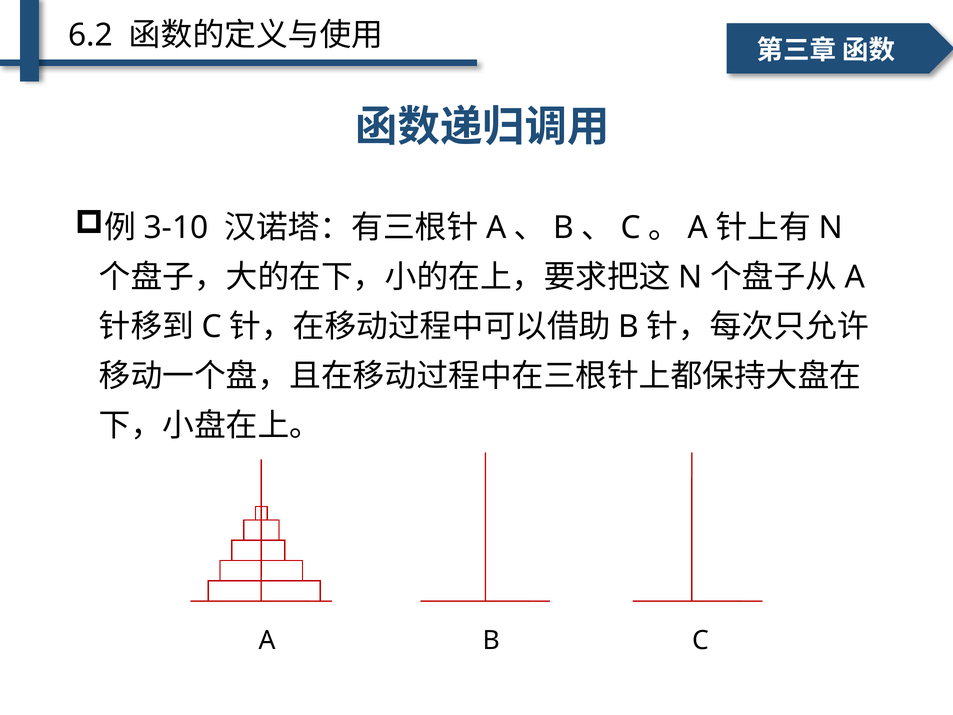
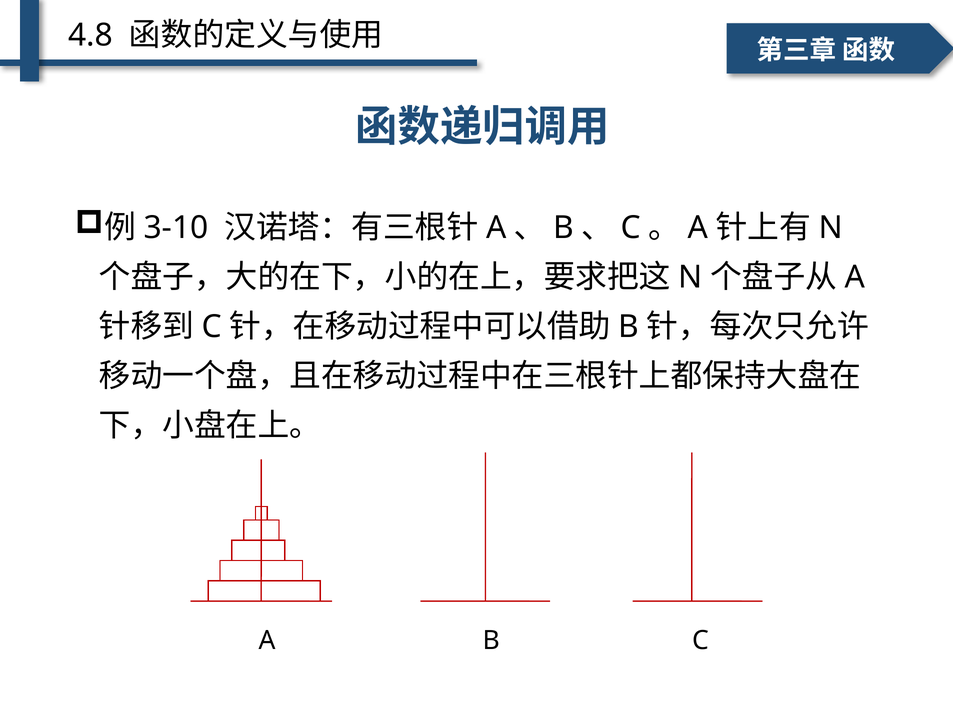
6.2: 6.2 -> 4.8 (91, 35)
